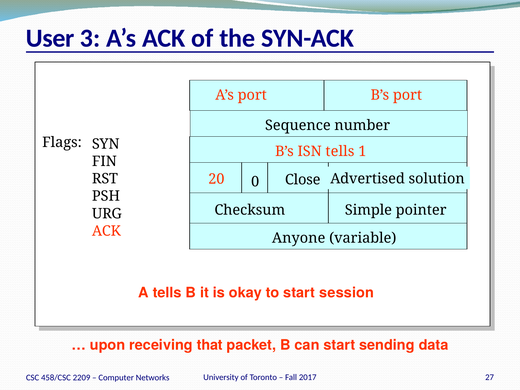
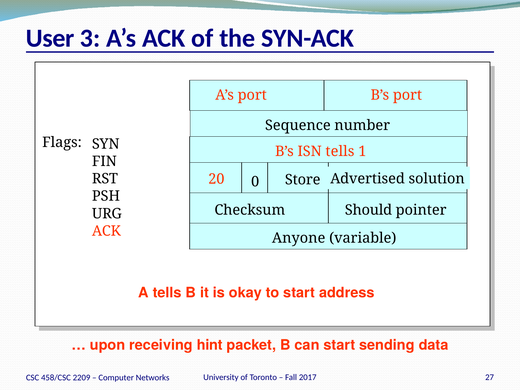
Close: Close -> Store (303, 180)
Simple: Simple -> Should (368, 210)
session: session -> address (347, 293)
that: that -> hint (210, 345)
